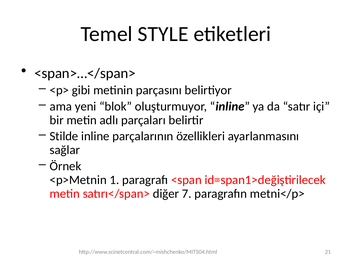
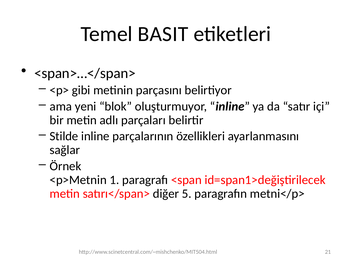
STYLE: STYLE -> BASIT (163, 34)
7: 7 -> 5 (187, 194)
